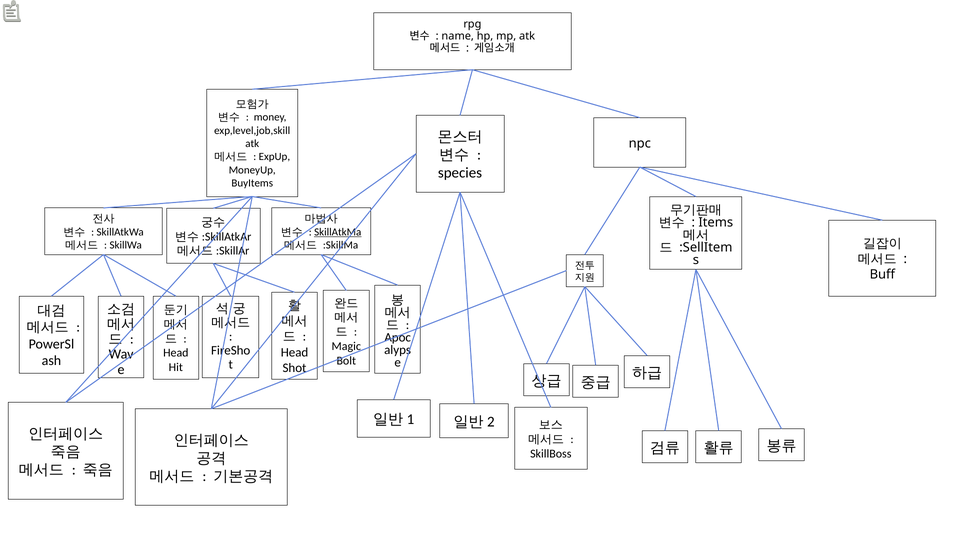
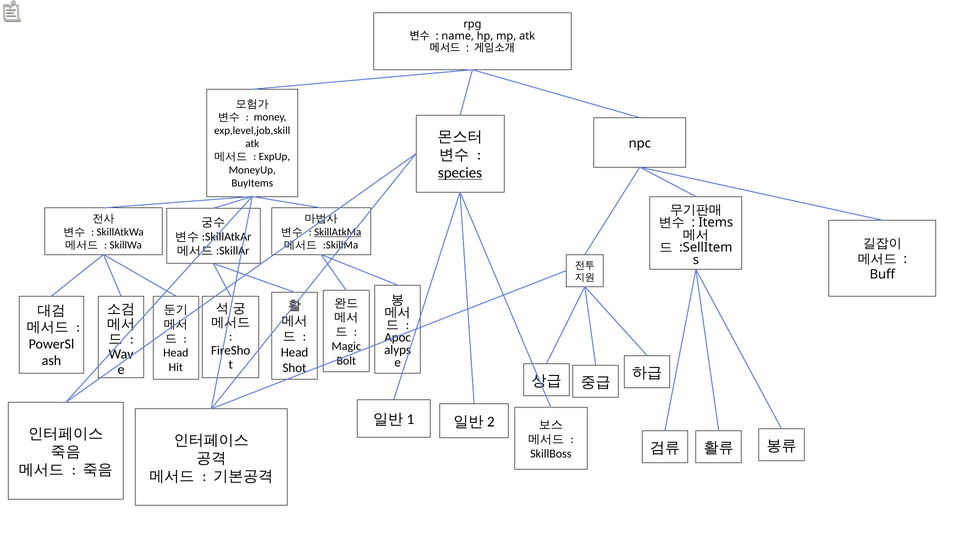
species underline: none -> present (460, 173)
